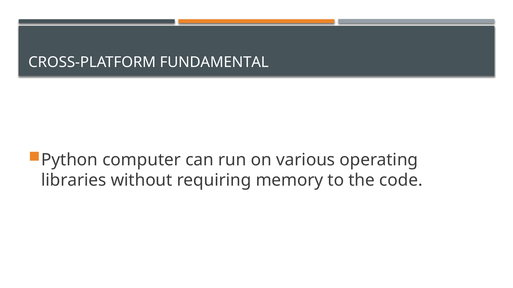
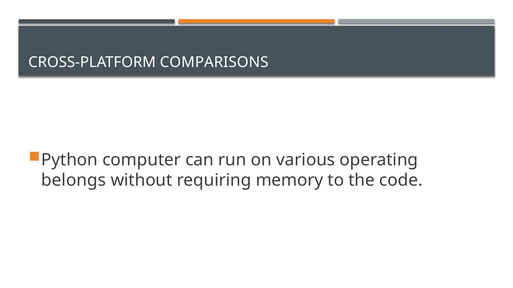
FUNDAMENTAL: FUNDAMENTAL -> COMPARISONS (214, 62)
libraries: libraries -> belongs (74, 181)
